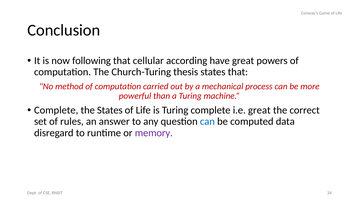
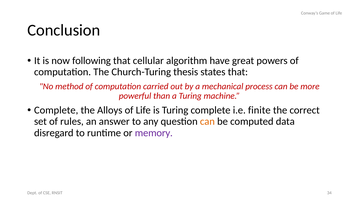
according: according -> algorithm (187, 61)
the States: States -> Alloys (110, 110)
i.e great: great -> finite (259, 110)
can colour: blue -> orange (207, 121)
